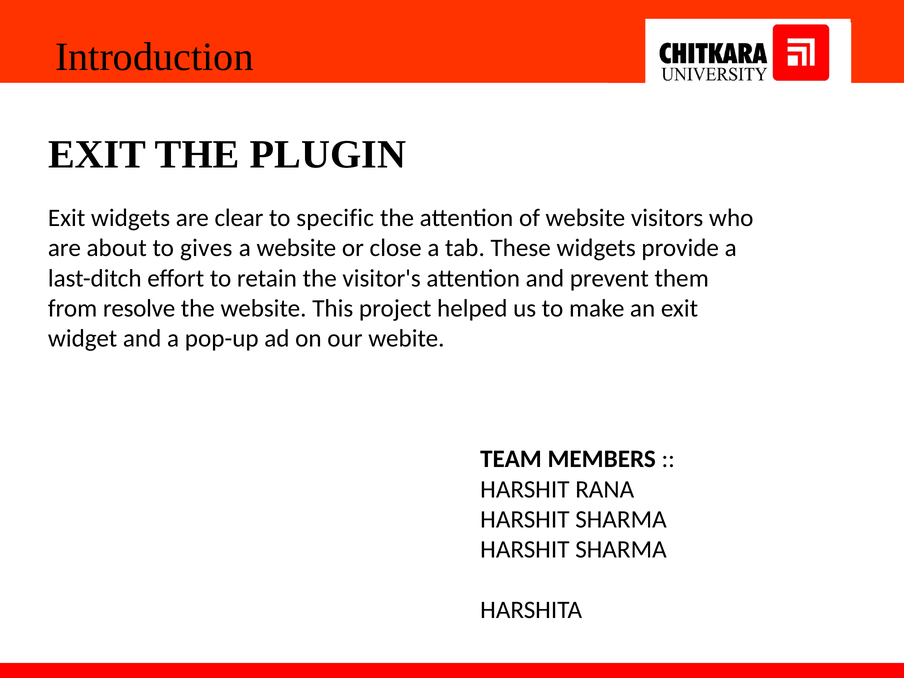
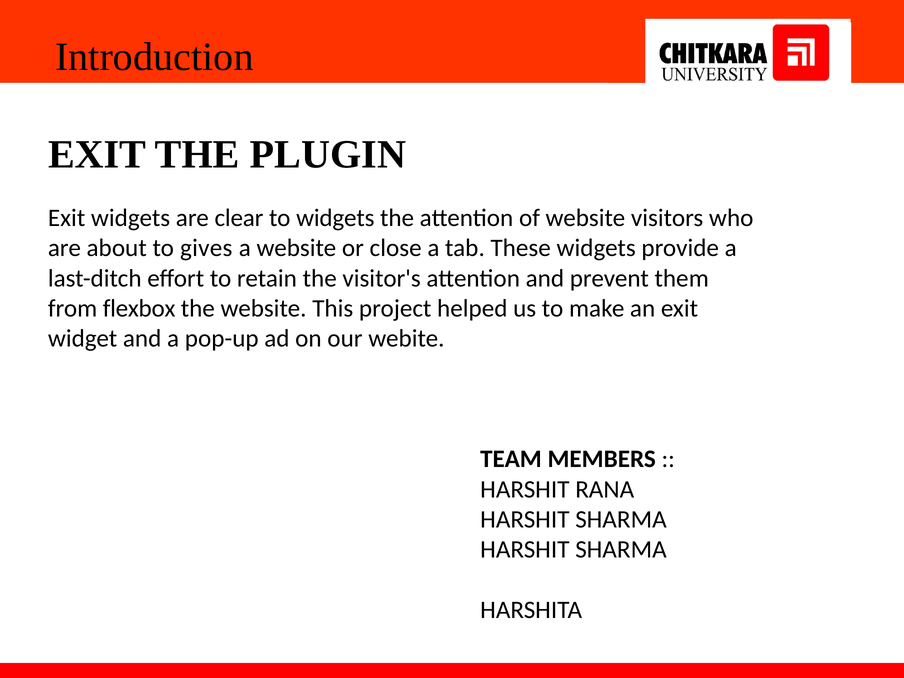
to specific: specific -> widgets (335, 218)
resolve: resolve -> flexbox (139, 308)
